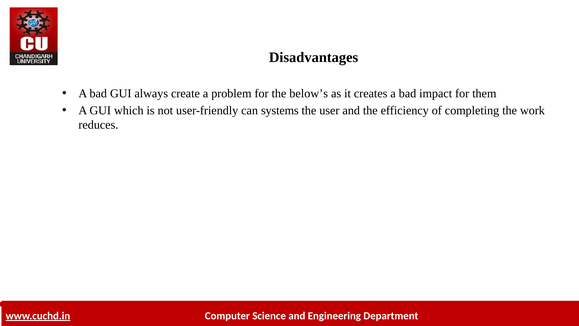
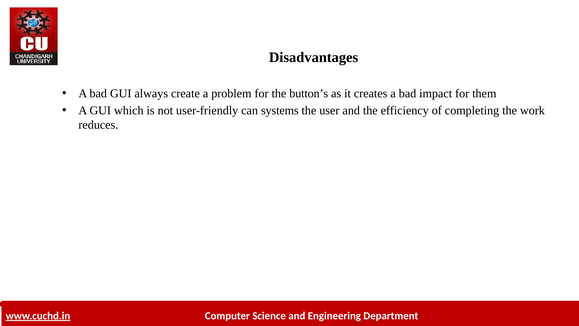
below’s: below’s -> button’s (309, 93)
